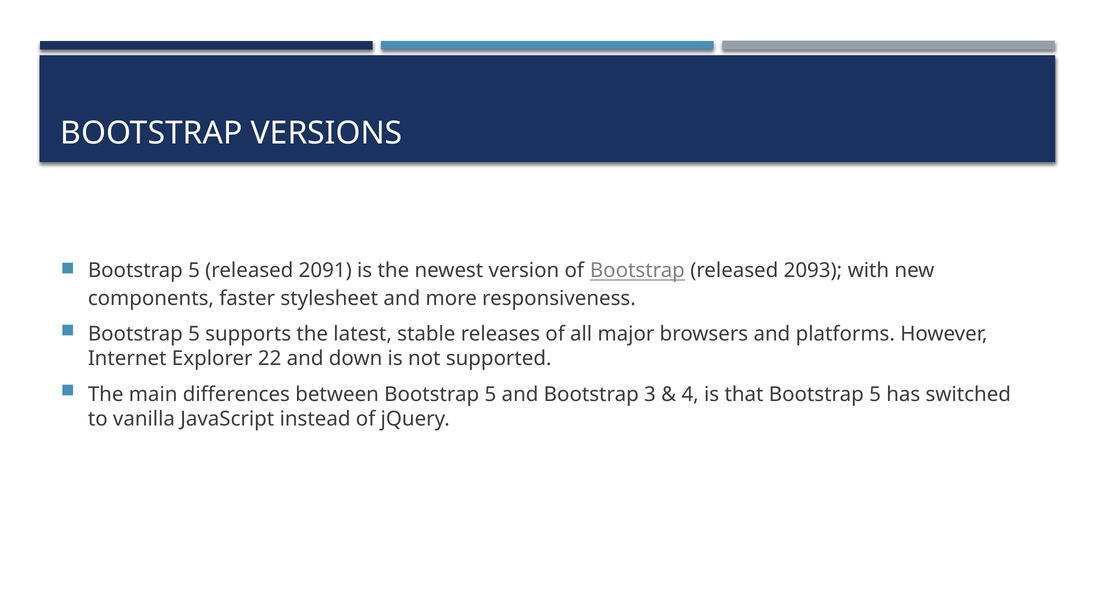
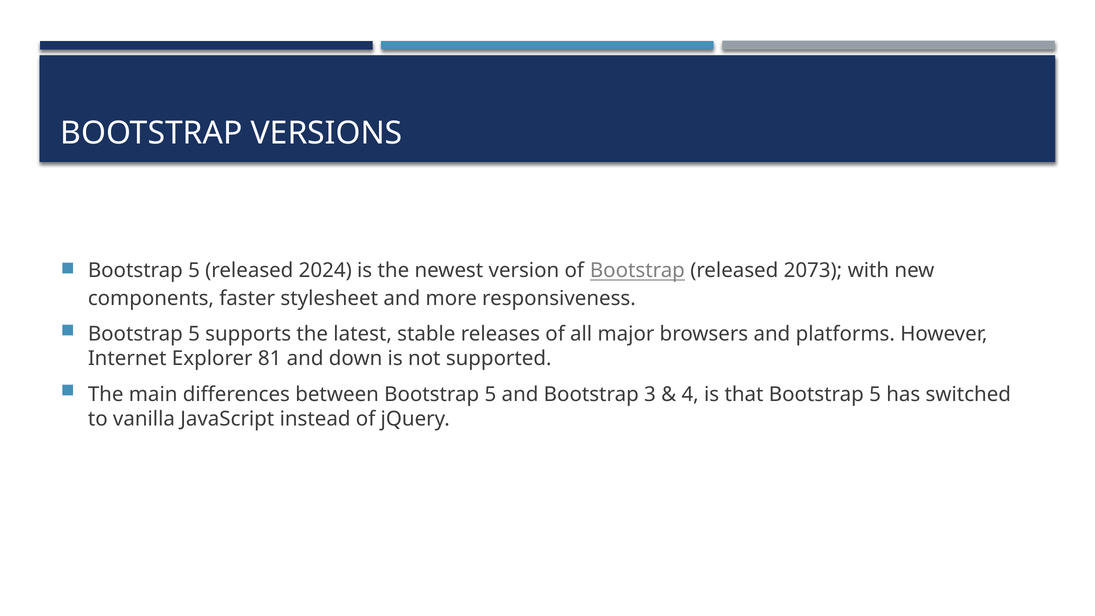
2091: 2091 -> 2024 (325, 270)
2093: 2093 -> 2073 (813, 270)
22: 22 -> 81 (270, 359)
